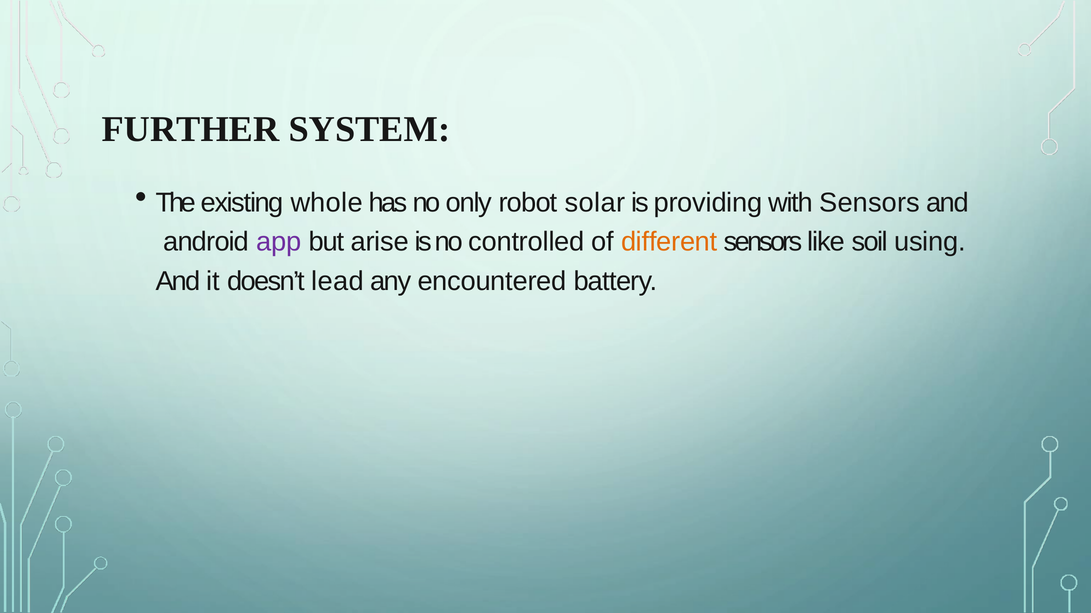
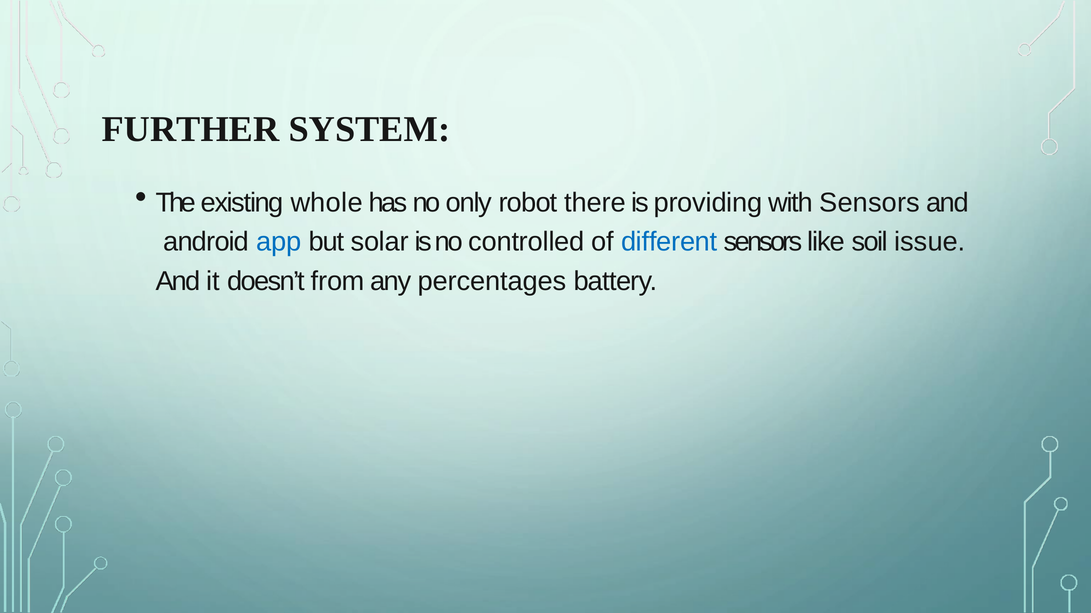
solar: solar -> there (595, 203)
app colour: purple -> blue (279, 242)
arise: arise -> solar (380, 242)
different colour: orange -> blue (669, 242)
using: using -> issue (930, 242)
lead: lead -> from (338, 281)
encountered: encountered -> percentages (492, 281)
